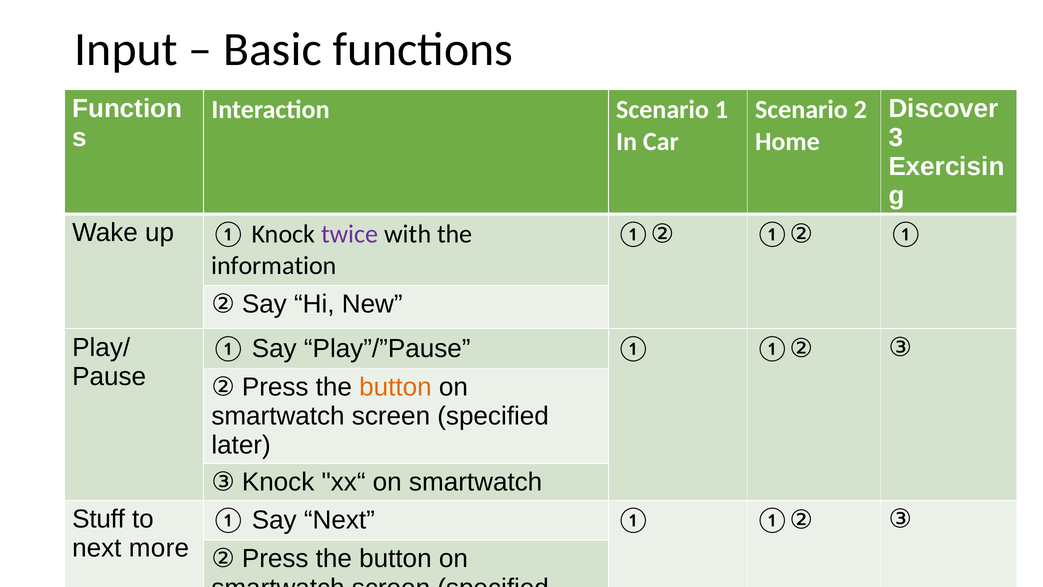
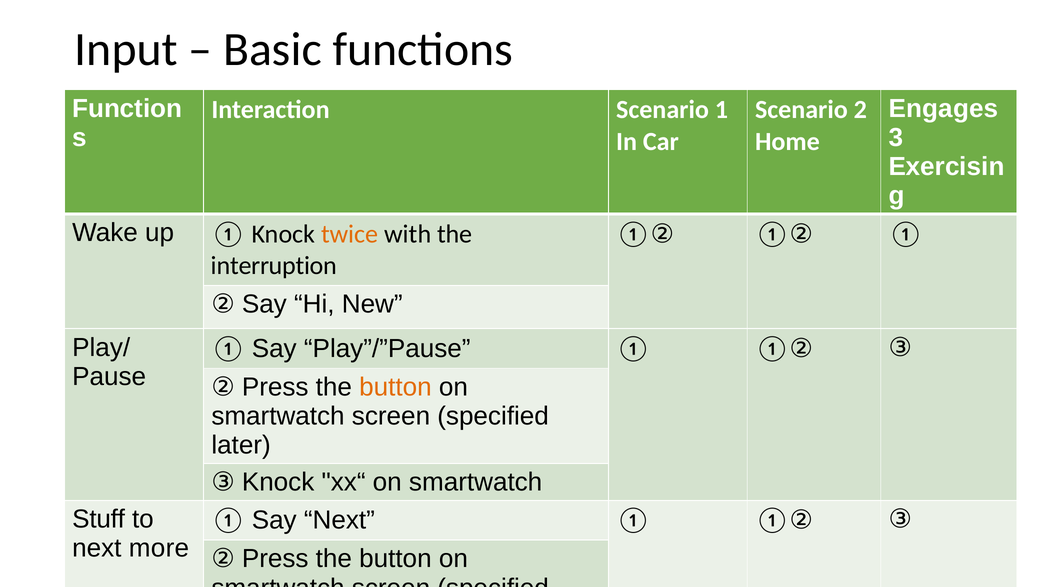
Discover: Discover -> Engages (943, 108)
twice colour: purple -> orange (350, 234)
information: information -> interruption (274, 266)
